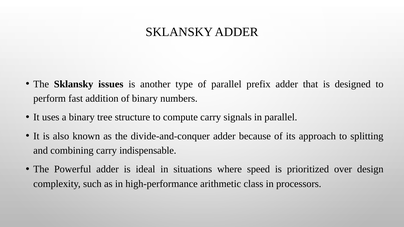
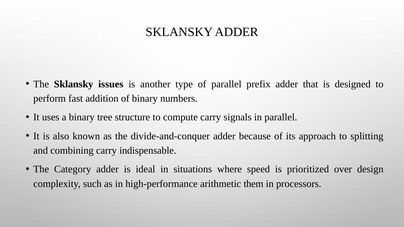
Powerful: Powerful -> Category (73, 169)
class: class -> them (254, 184)
